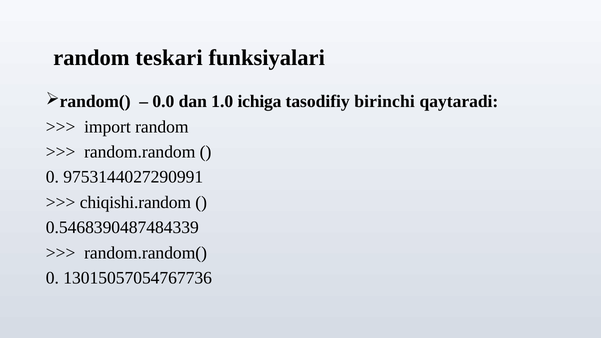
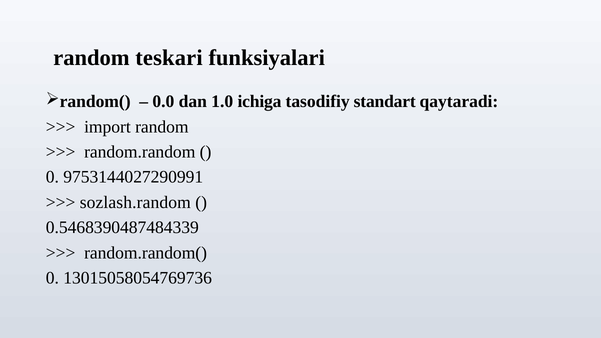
birinchi: birinchi -> standart (385, 102)
chiqishi.random: chiqishi.random -> sozlash.random (135, 202)
13015057054767736: 13015057054767736 -> 13015058054769736 (138, 278)
